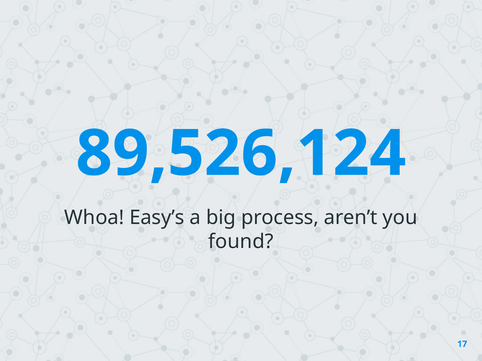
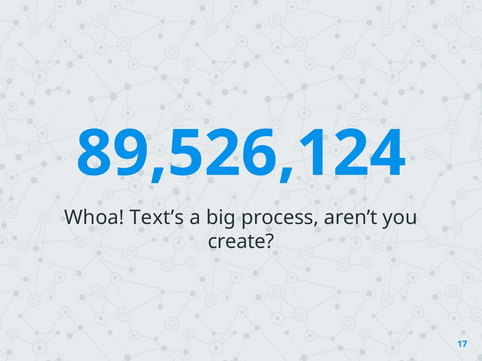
Easy’s: Easy’s -> Text’s (157, 218)
found: found -> create (241, 242)
